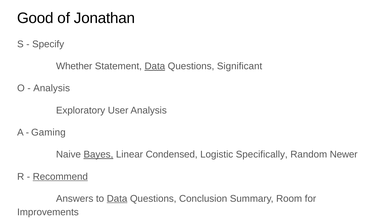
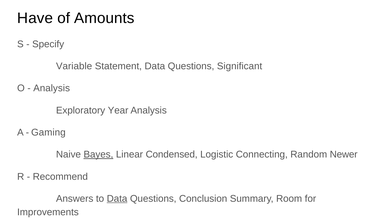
Good: Good -> Have (35, 18)
Jonathan: Jonathan -> Amounts (104, 18)
Whether: Whether -> Variable (74, 66)
Data underline: present -> none (155, 66)
User: User -> Year (118, 110)
Specifically: Specifically -> Connecting (262, 154)
Recommend underline: present -> none (60, 176)
